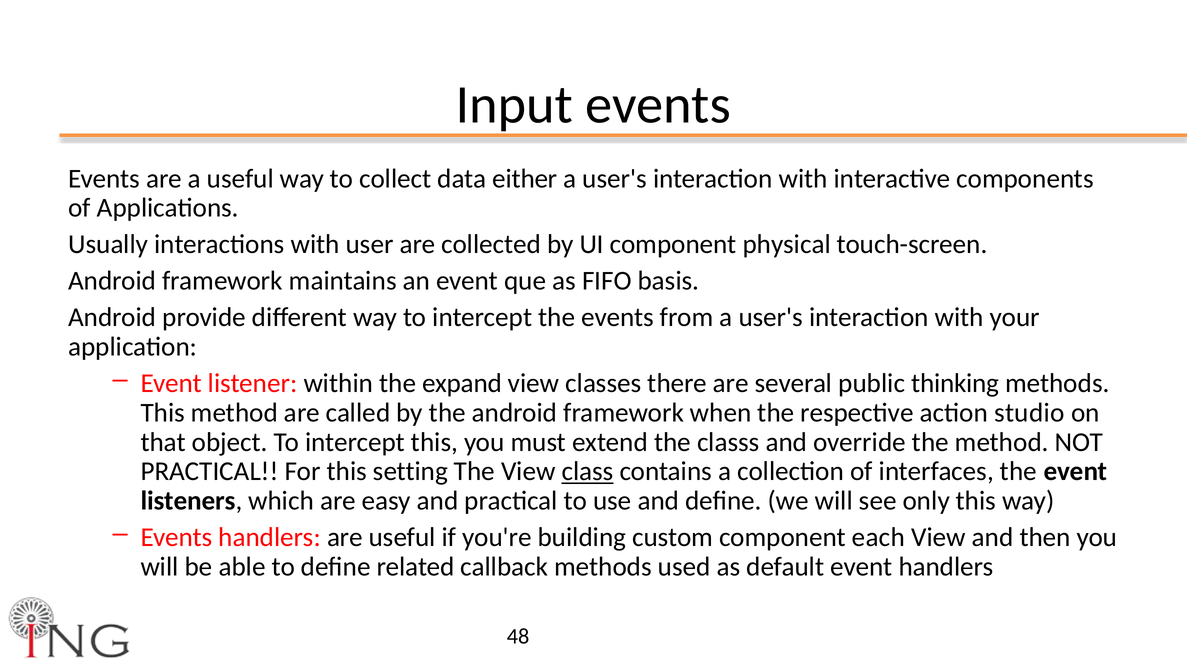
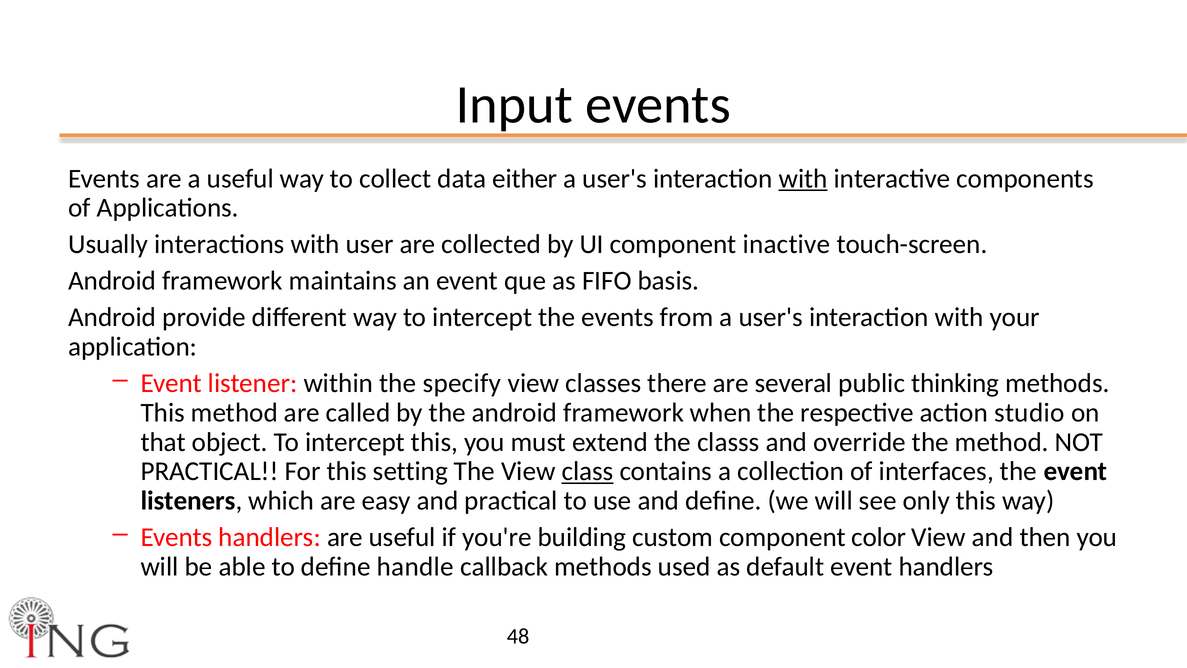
with underline: none -> present (803, 178)
physical: physical -> inactive (787, 244)
expand: expand -> specify (462, 383)
each: each -> color (879, 537)
related: related -> handle (415, 566)
